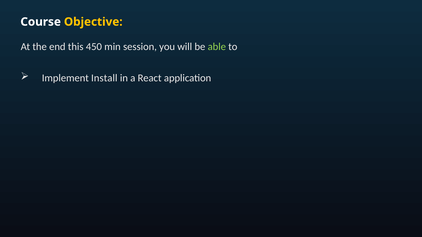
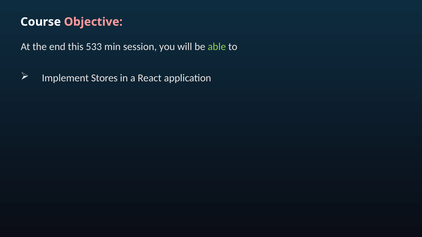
Objective colour: yellow -> pink (93, 22)
450: 450 -> 533 (94, 47)
Install: Install -> Stores (104, 78)
